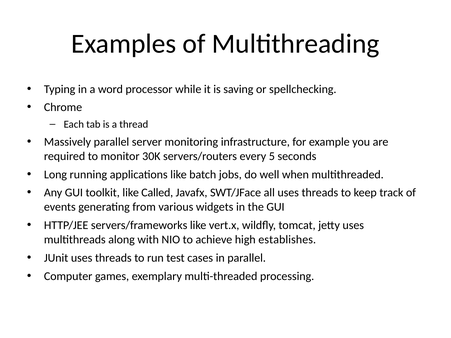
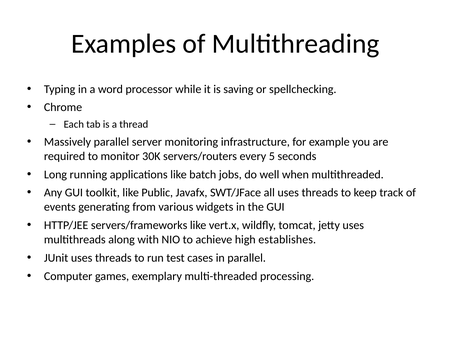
Called: Called -> Public (157, 193)
